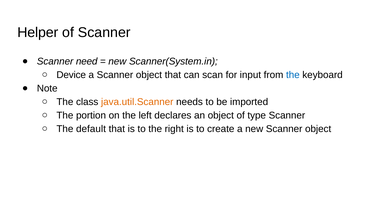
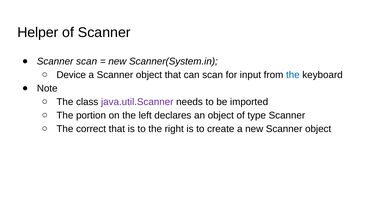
Scanner need: need -> scan (87, 62)
java.util.Scanner colour: orange -> purple (137, 102)
default: default -> correct (91, 129)
